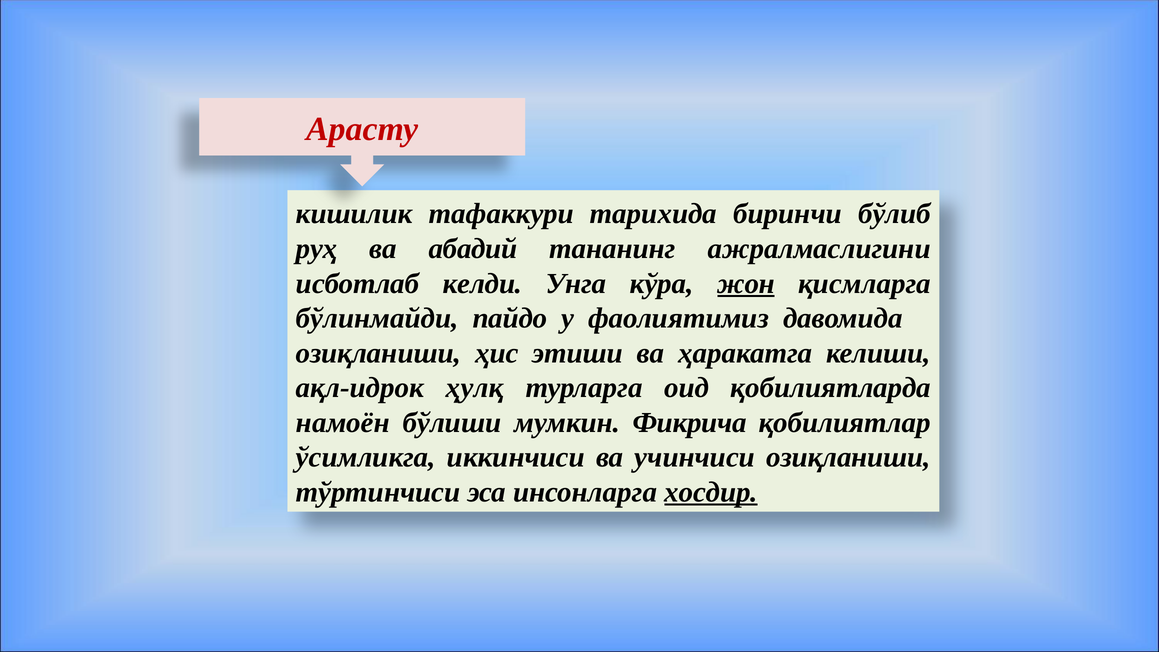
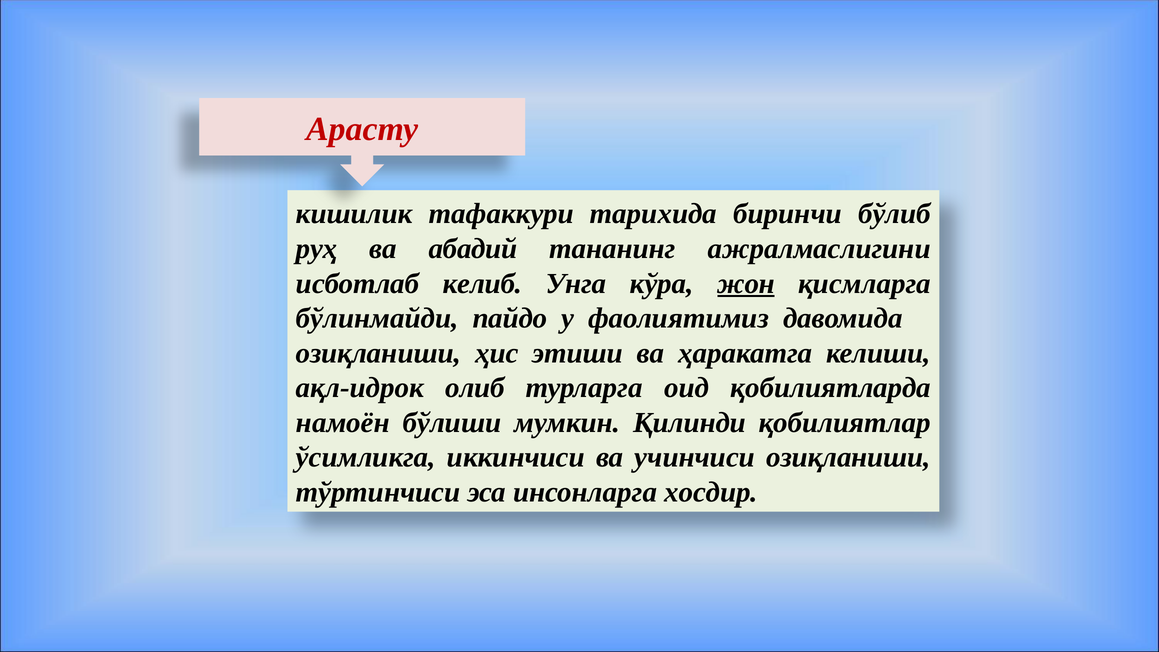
келди: келди -> келиб (483, 283)
ҳулқ: ҳулқ -> олиб (475, 388)
Фикрича: Фикрича -> Қилинди (690, 422)
хосдир underline: present -> none (711, 492)
